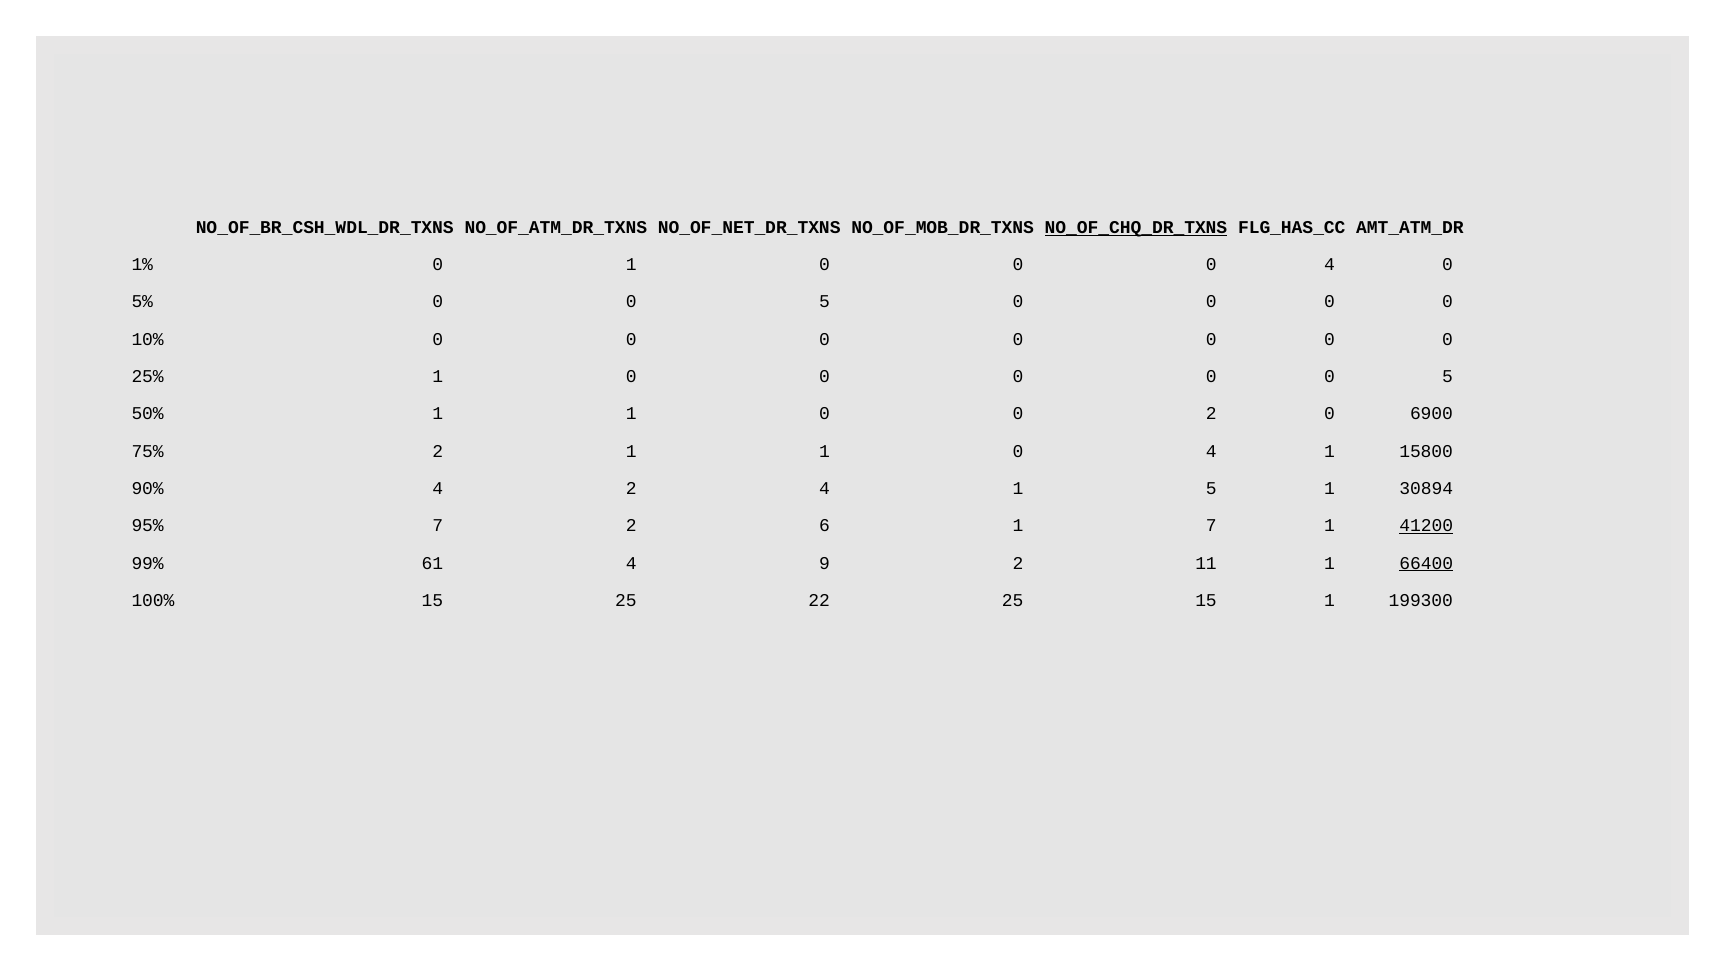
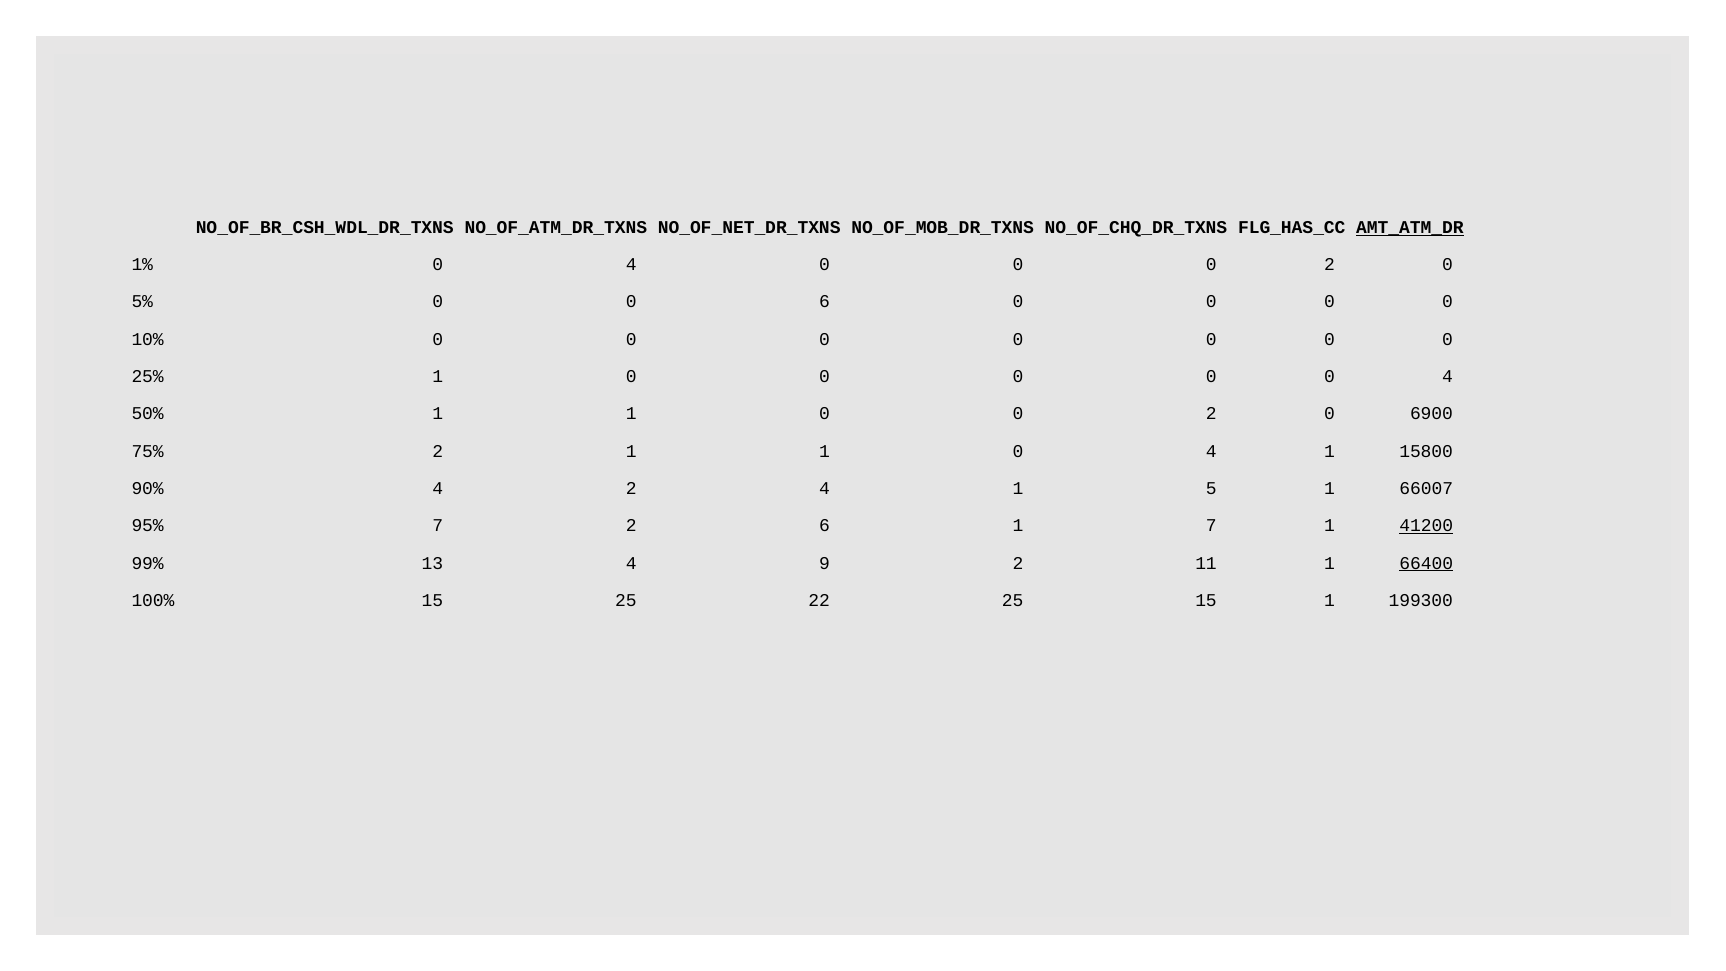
NO_OF_CHQ_DR_TXNS underline: present -> none (1136, 227)
AMT_ATM_DR underline: none -> present (1410, 227)
1% 0 1: 1 -> 4 (631, 265)
0 0 0 4: 4 -> 2 (1329, 265)
5% 0 0 5: 5 -> 6 (825, 302)
0 0 0 5: 5 -> 4 (1448, 377)
30894: 30894 -> 66007 (1426, 489)
61: 61 -> 13 (432, 563)
